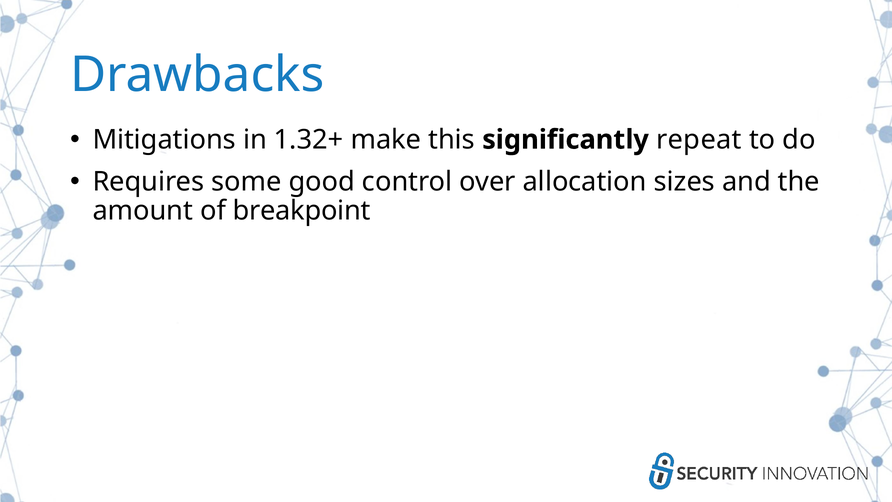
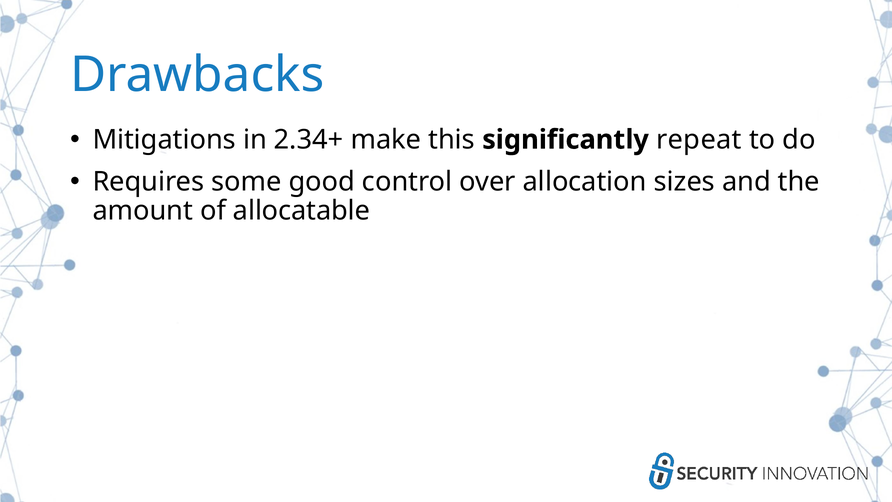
1.32+: 1.32+ -> 2.34+ (309, 140)
breakpoint: breakpoint -> allocatable (302, 211)
